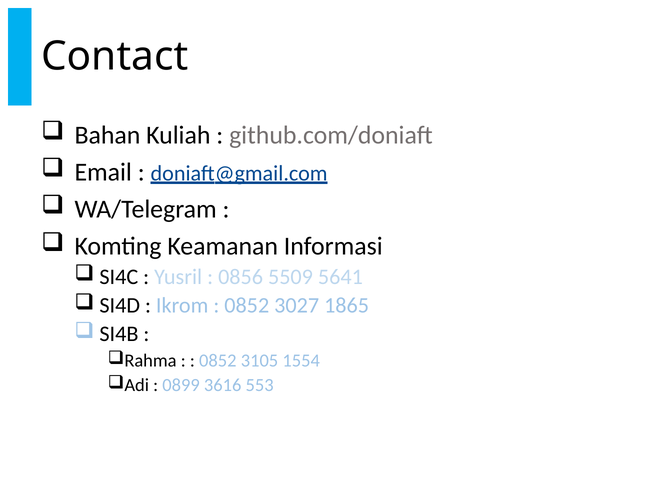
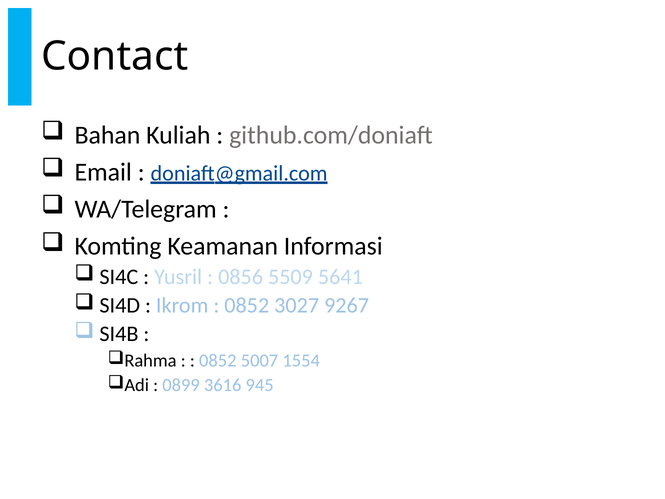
1865: 1865 -> 9267 (347, 305)
3105: 3105 -> 5007 (259, 360)
553: 553 -> 945 (260, 385)
